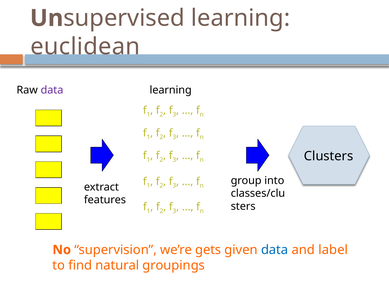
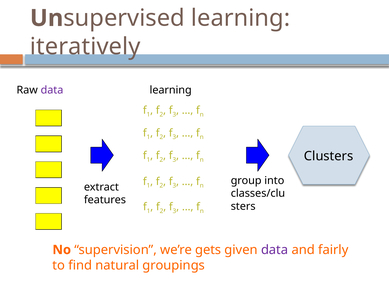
euclidean: euclidean -> iteratively (85, 47)
data colour: blue -> purple (275, 250)
label: label -> fairly (333, 250)
